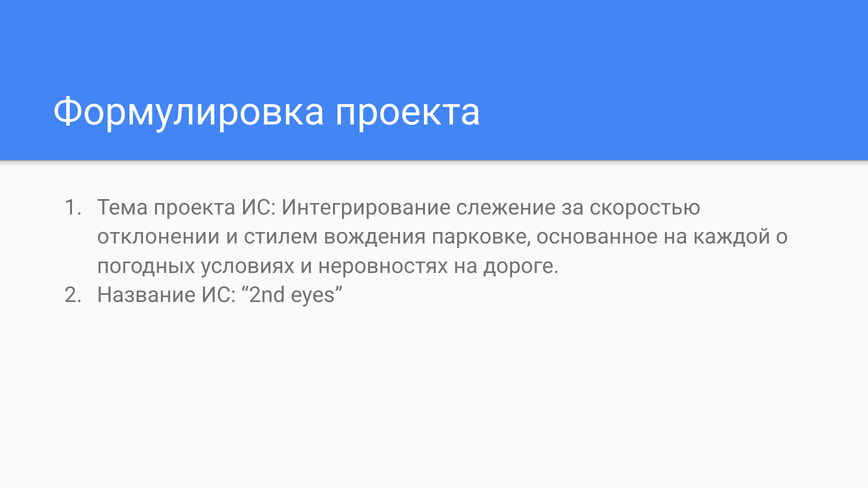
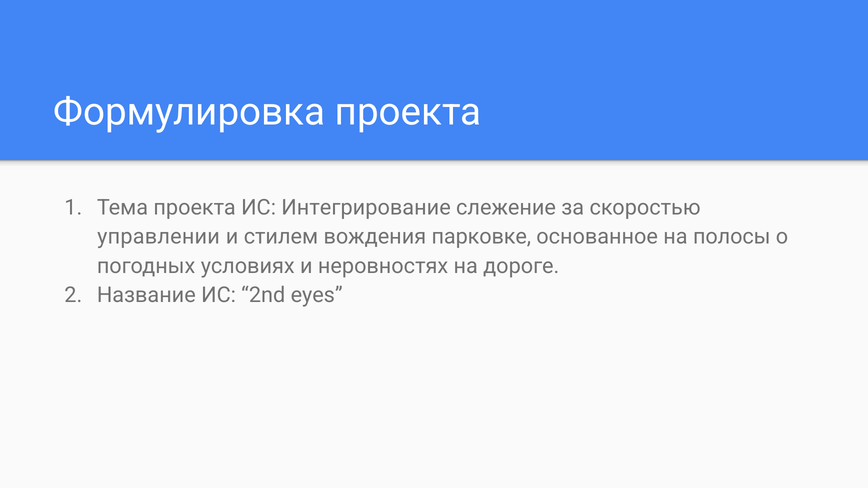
отклонении: отклонении -> управлении (159, 237)
каждой: каждой -> полосы (732, 237)
